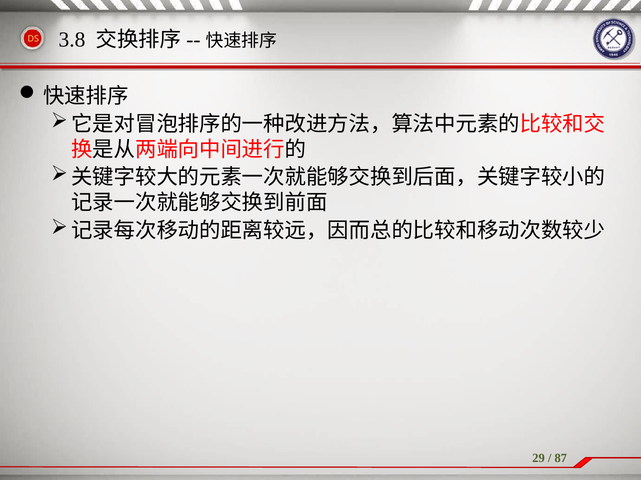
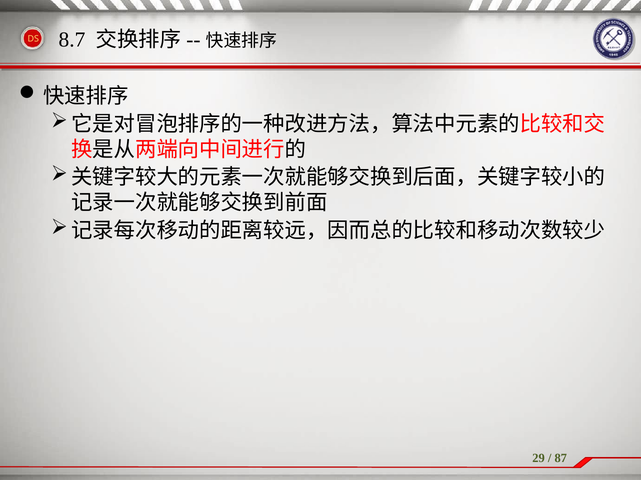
3.8: 3.8 -> 8.7 (72, 40)
